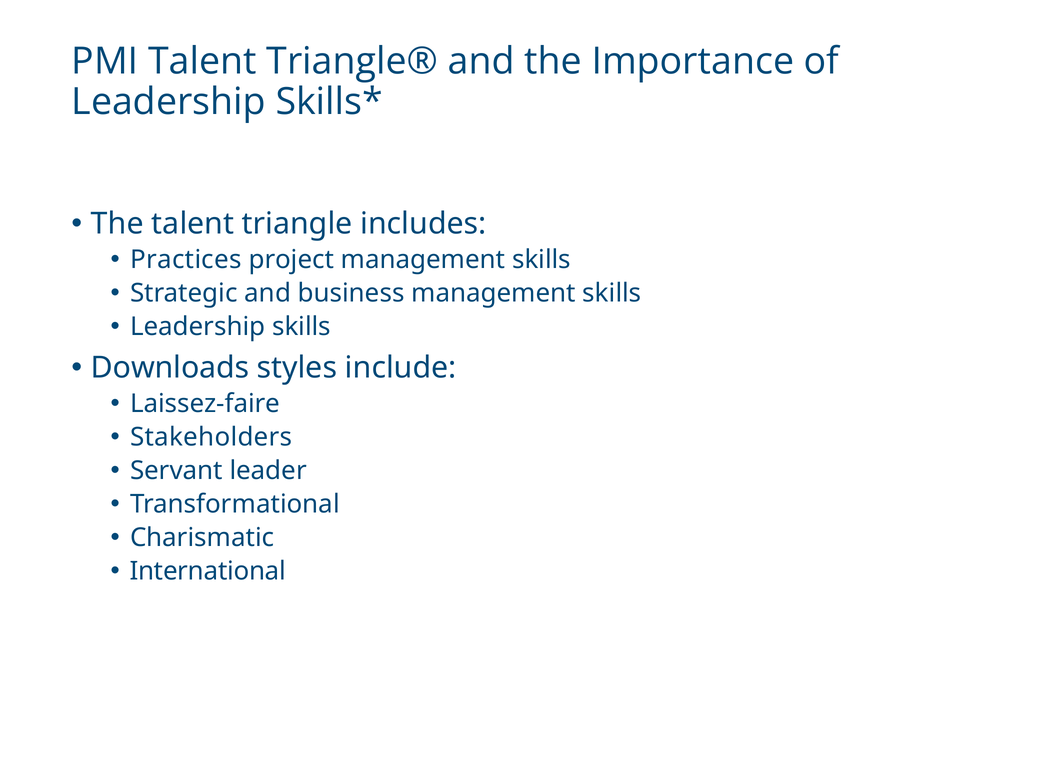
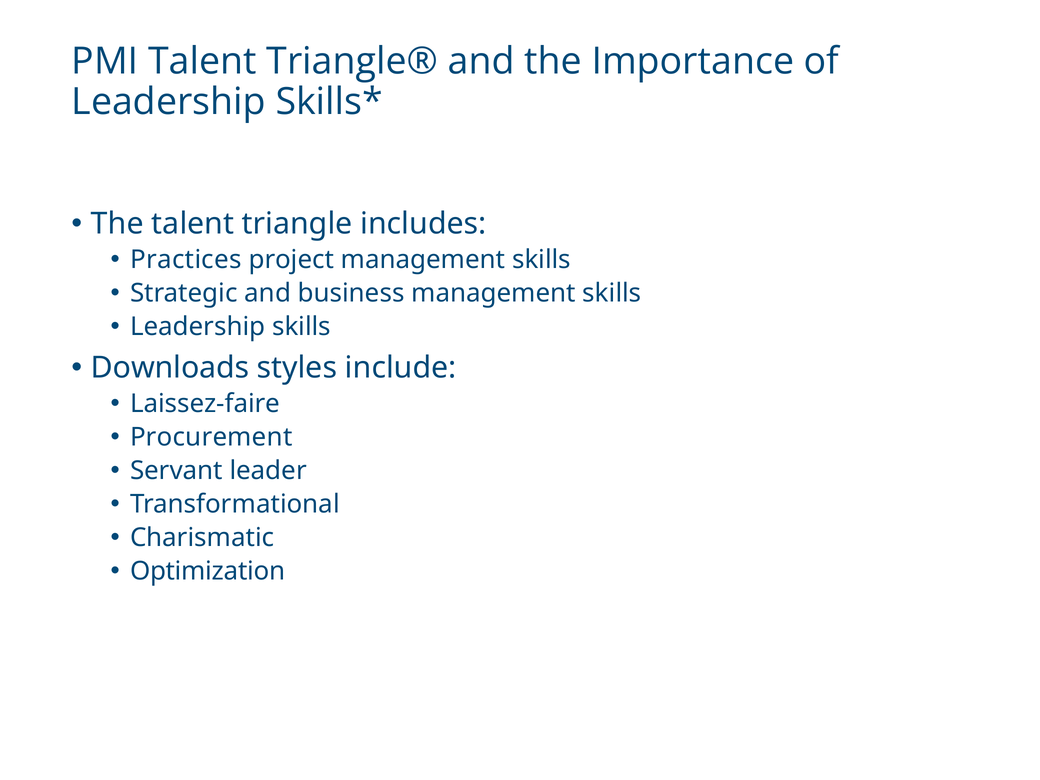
Stakeholders: Stakeholders -> Procurement (211, 437)
International: International -> Optimization (208, 571)
